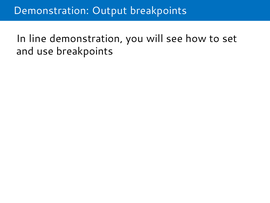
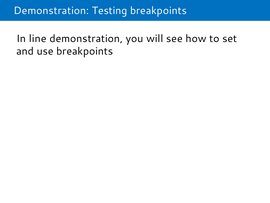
Output: Output -> Testing (110, 11)
